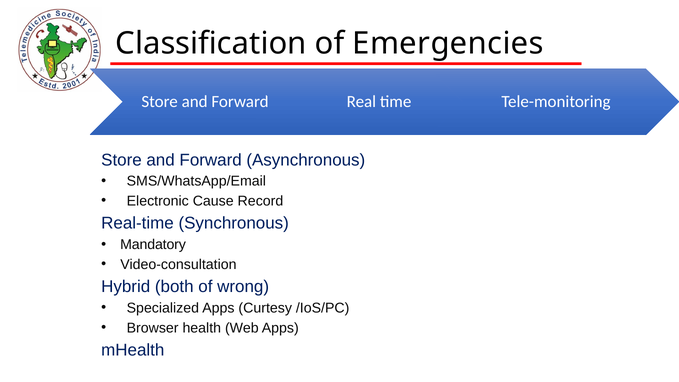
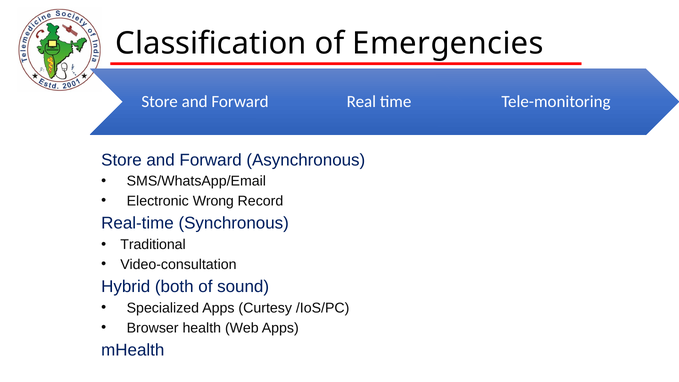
Cause: Cause -> Wrong (213, 201)
Mandatory: Mandatory -> Traditional (153, 245)
wrong: wrong -> sound (243, 287)
